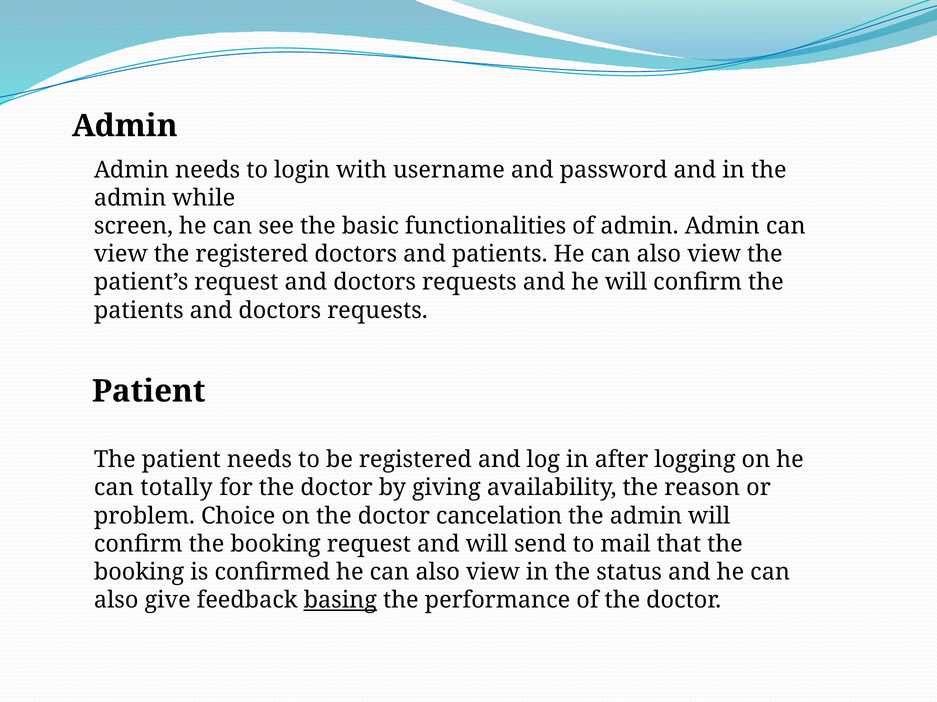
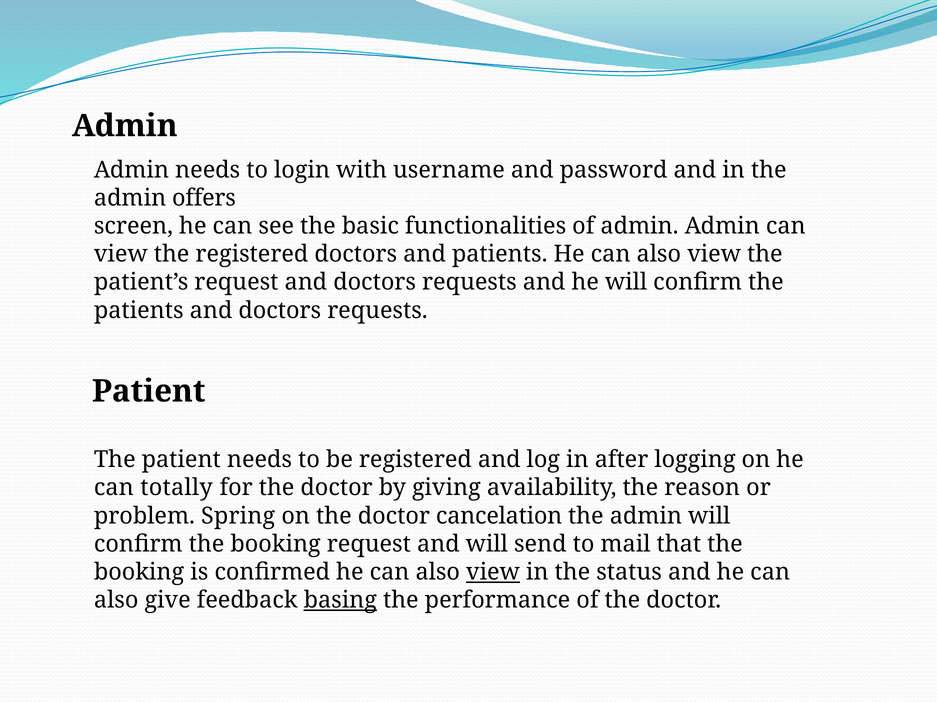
while: while -> offers (204, 198)
Choice: Choice -> Spring (238, 516)
view underline: none -> present (493, 573)
